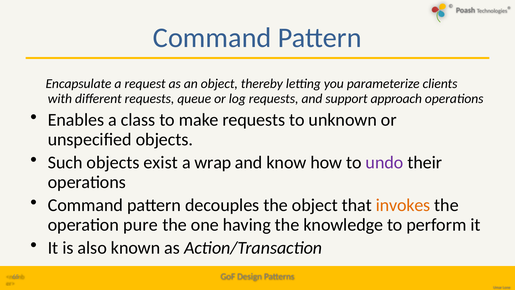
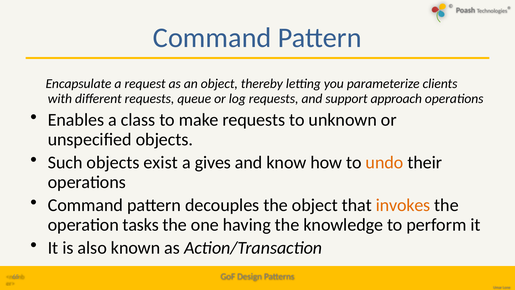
wrap: wrap -> gives (213, 162)
undo colour: purple -> orange (385, 162)
pure: pure -> tasks (141, 225)
